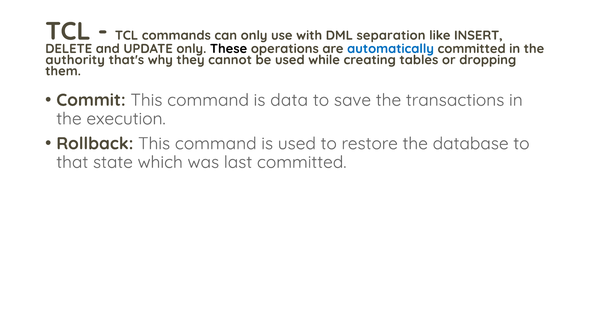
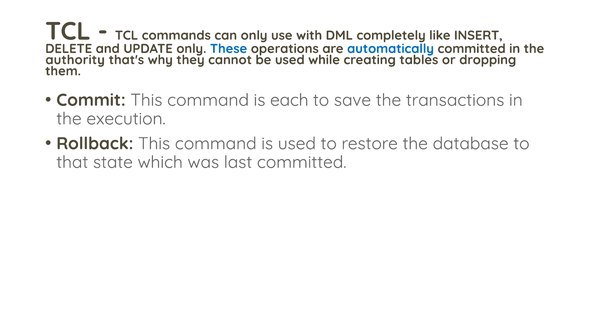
separation: separation -> completely (391, 35)
These colour: black -> blue (229, 49)
data: data -> each (289, 100)
